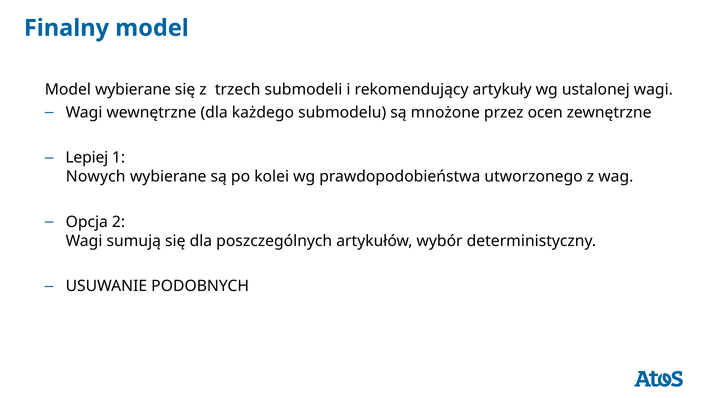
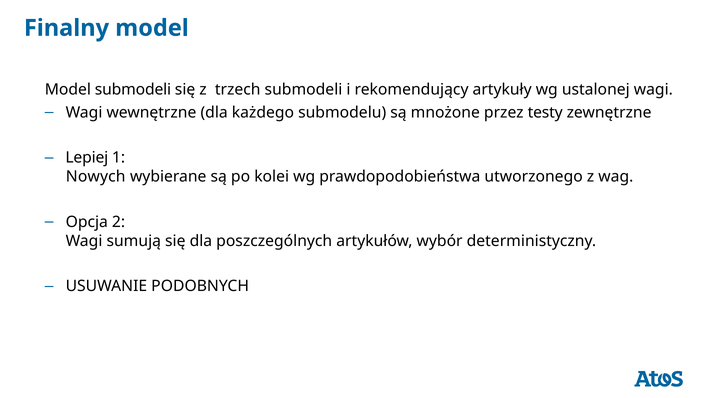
Model wybierane: wybierane -> submodeli (133, 90)
ocen: ocen -> testy (545, 112)
